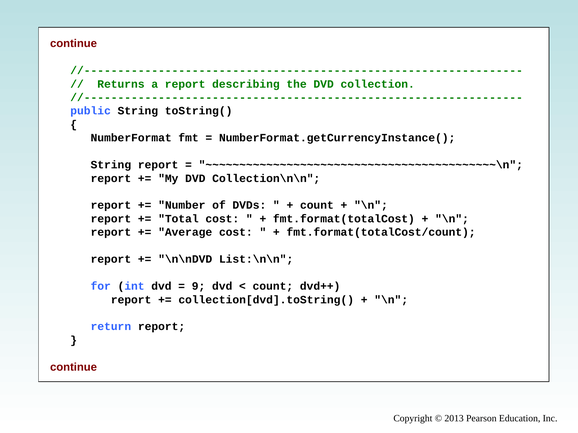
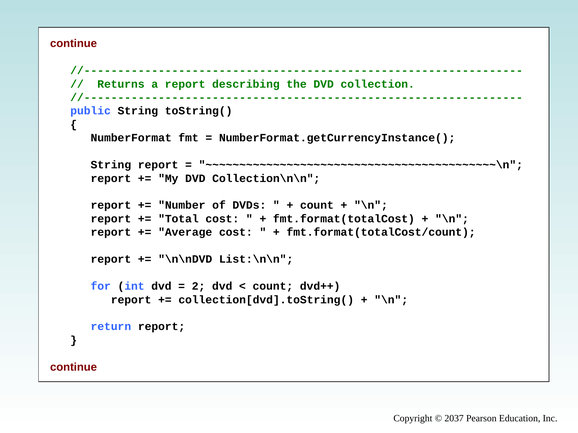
9: 9 -> 2 (199, 286)
2013: 2013 -> 2037 (454, 419)
